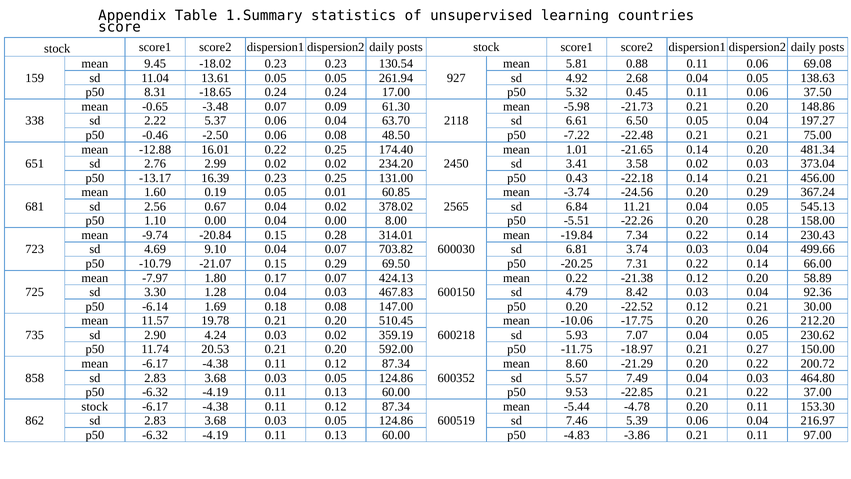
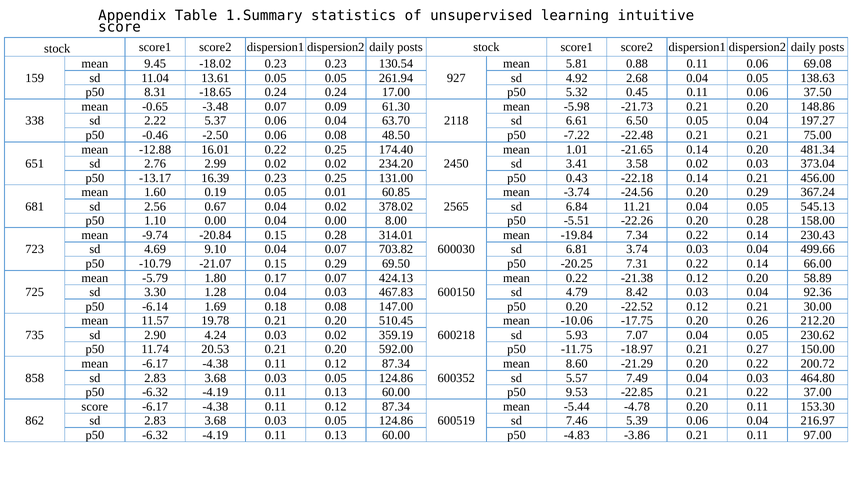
countries: countries -> intuitive (656, 15)
-7.97: -7.97 -> -5.79 (155, 278)
stock: stock -> score (95, 406)
